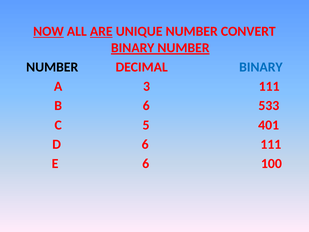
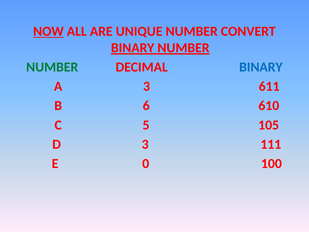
ARE underline: present -> none (101, 31)
NUMBER colour: black -> green (52, 67)
3 111: 111 -> 611 (269, 86)
533: 533 -> 610 (269, 106)
401: 401 -> 105 (269, 125)
D 6: 6 -> 3 (145, 144)
E 6: 6 -> 0 (146, 163)
